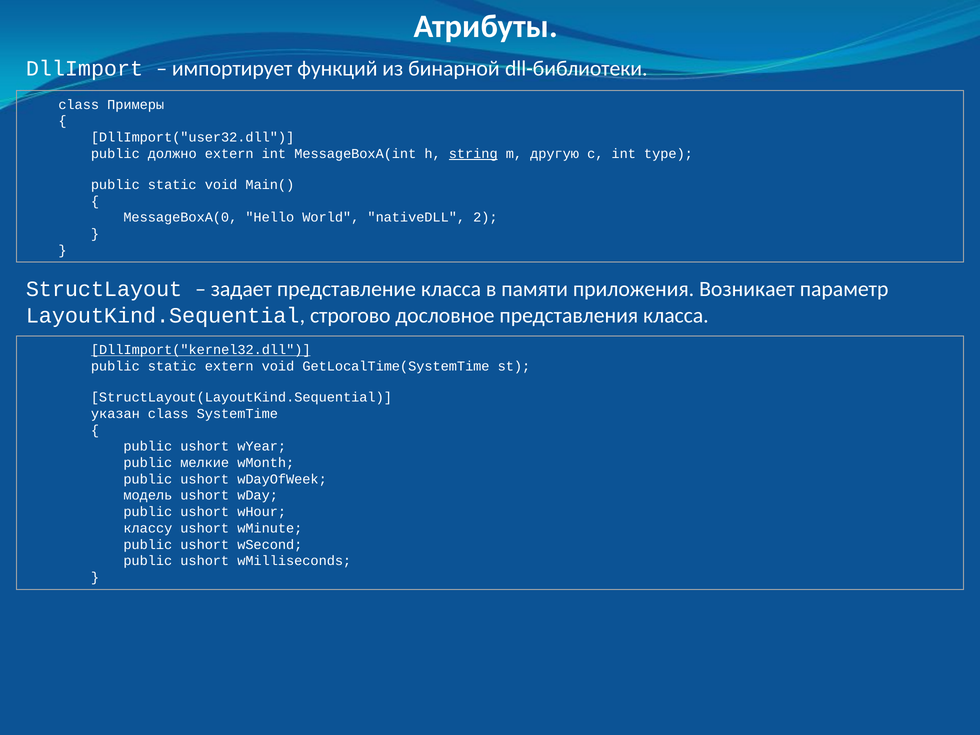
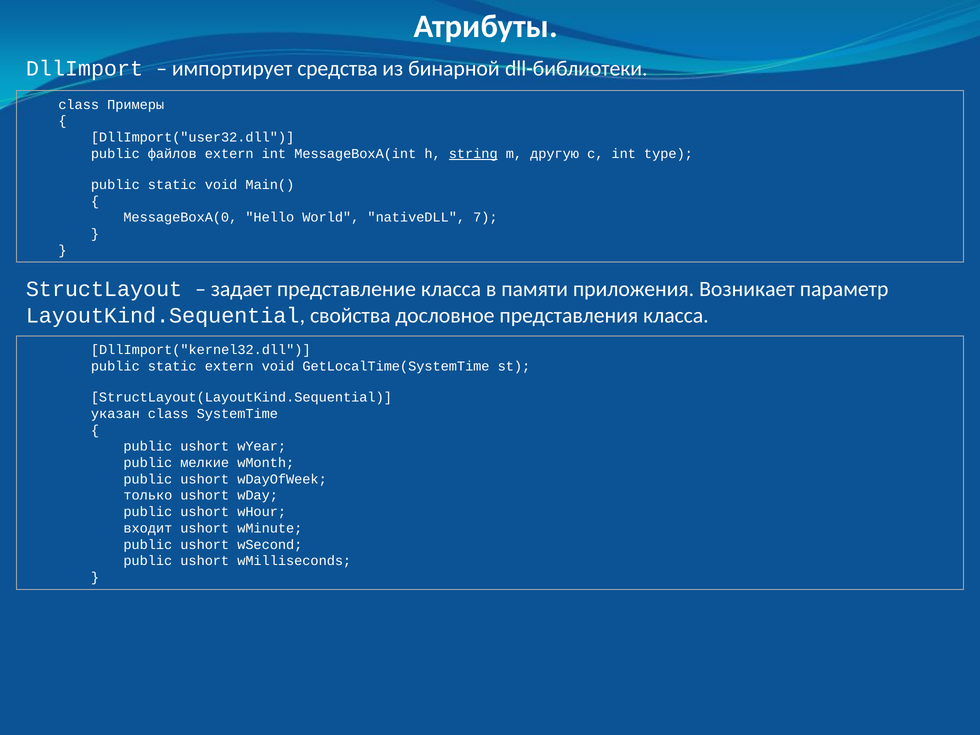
функций: функций -> средства (338, 69)
должно: должно -> файлов (172, 154)
2: 2 -> 7 (485, 217)
строгово: строгово -> свойства (350, 315)
DllImport("kernel32.dll underline: present -> none (201, 350)
модель: модель -> только (148, 495)
классу: классу -> входит (148, 528)
